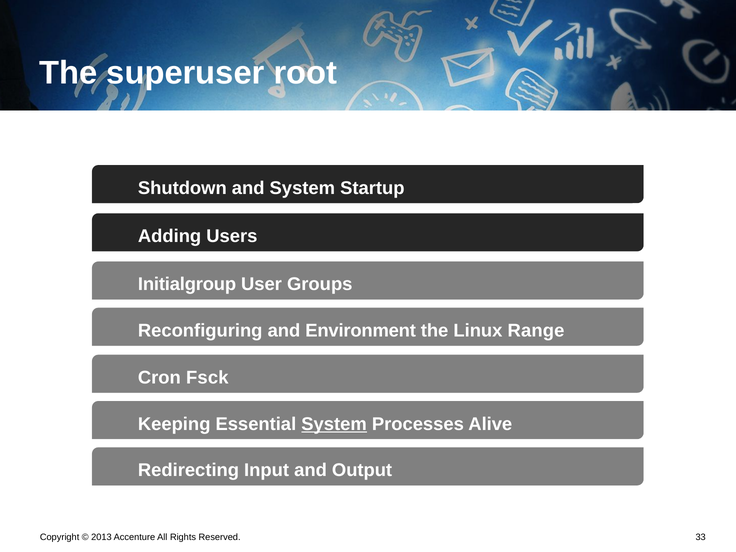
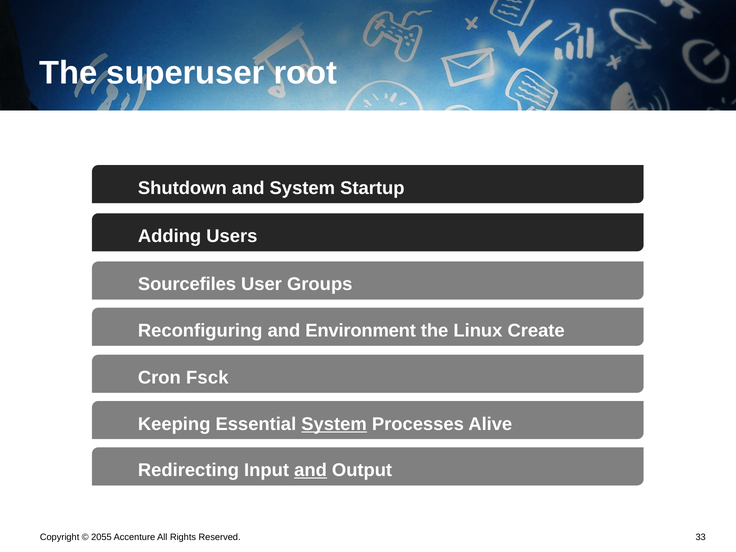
Initialgroup: Initialgroup -> Sourcefiles (187, 284)
Range: Range -> Create (536, 331)
and underline: none -> present (311, 470)
2013: 2013 -> 2055 (101, 537)
